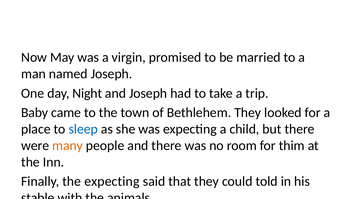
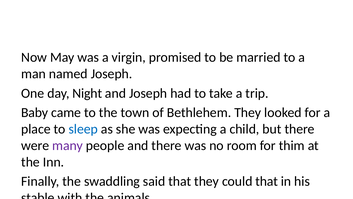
many colour: orange -> purple (68, 145)
the expecting: expecting -> swaddling (112, 181)
could told: told -> that (267, 181)
